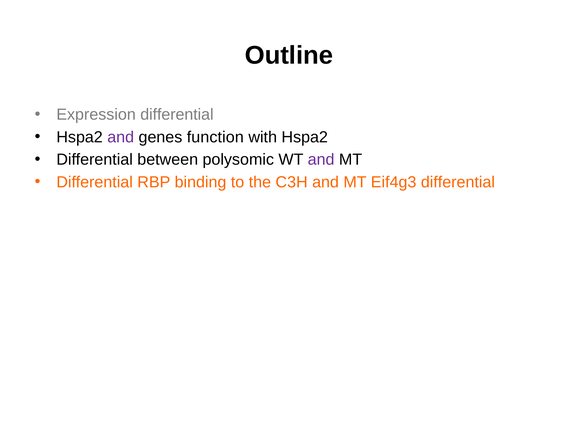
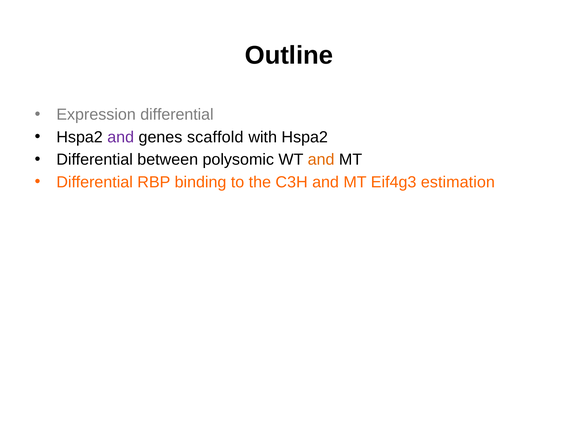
function: function -> scaffold (215, 137)
and colour: purple -> orange (321, 160)
Eif4g3 differential: differential -> estimation (458, 182)
